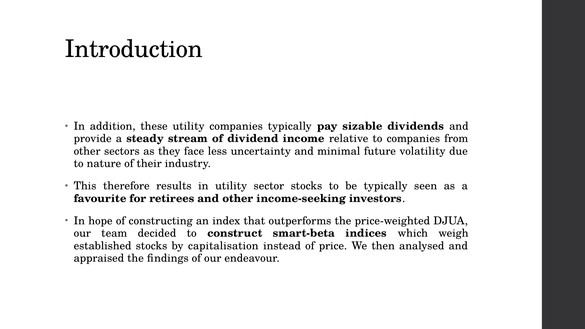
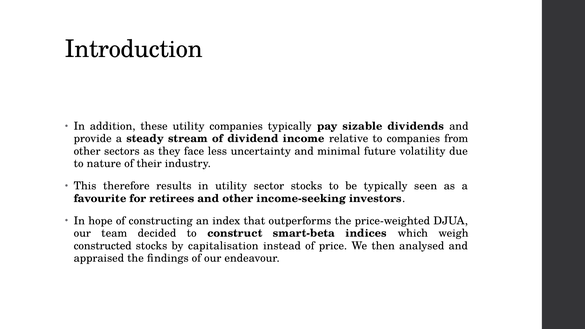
established: established -> constructed (103, 246)
